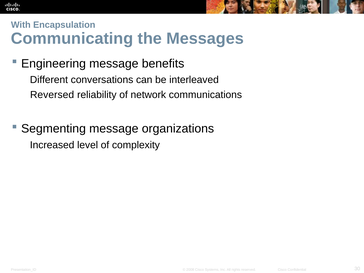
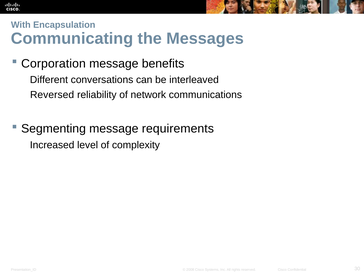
Engineering: Engineering -> Corporation (53, 64)
organizations: organizations -> requirements (178, 129)
